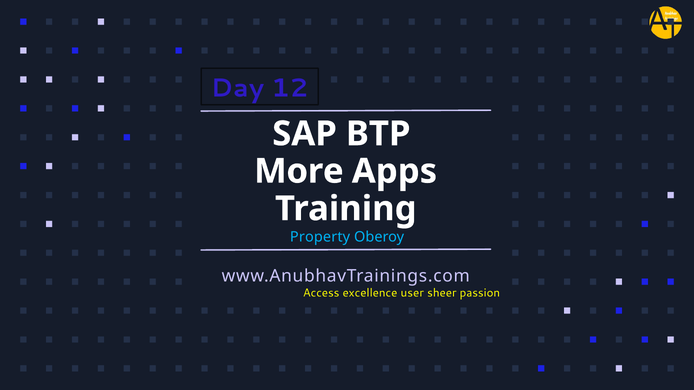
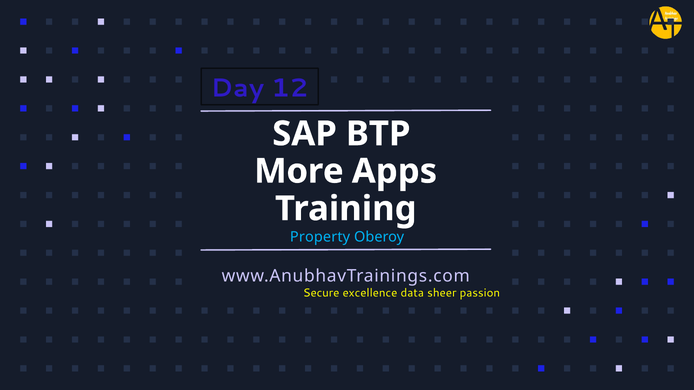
Access: Access -> Secure (321, 293)
user: user -> data (412, 293)
